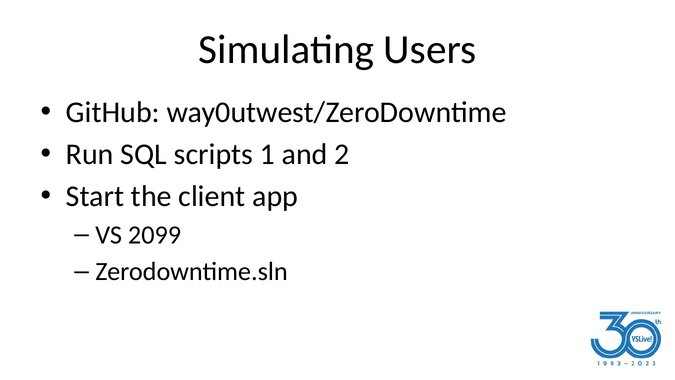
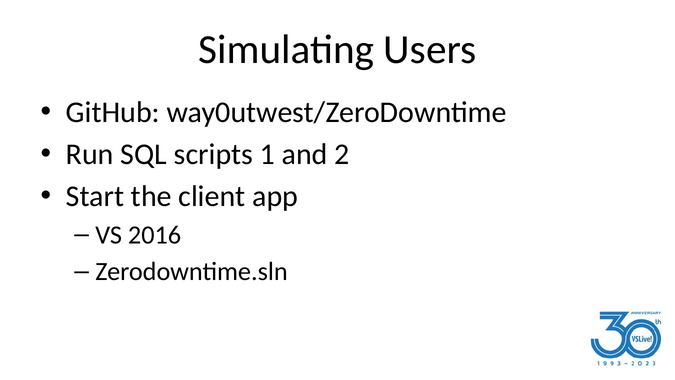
2099: 2099 -> 2016 (155, 235)
